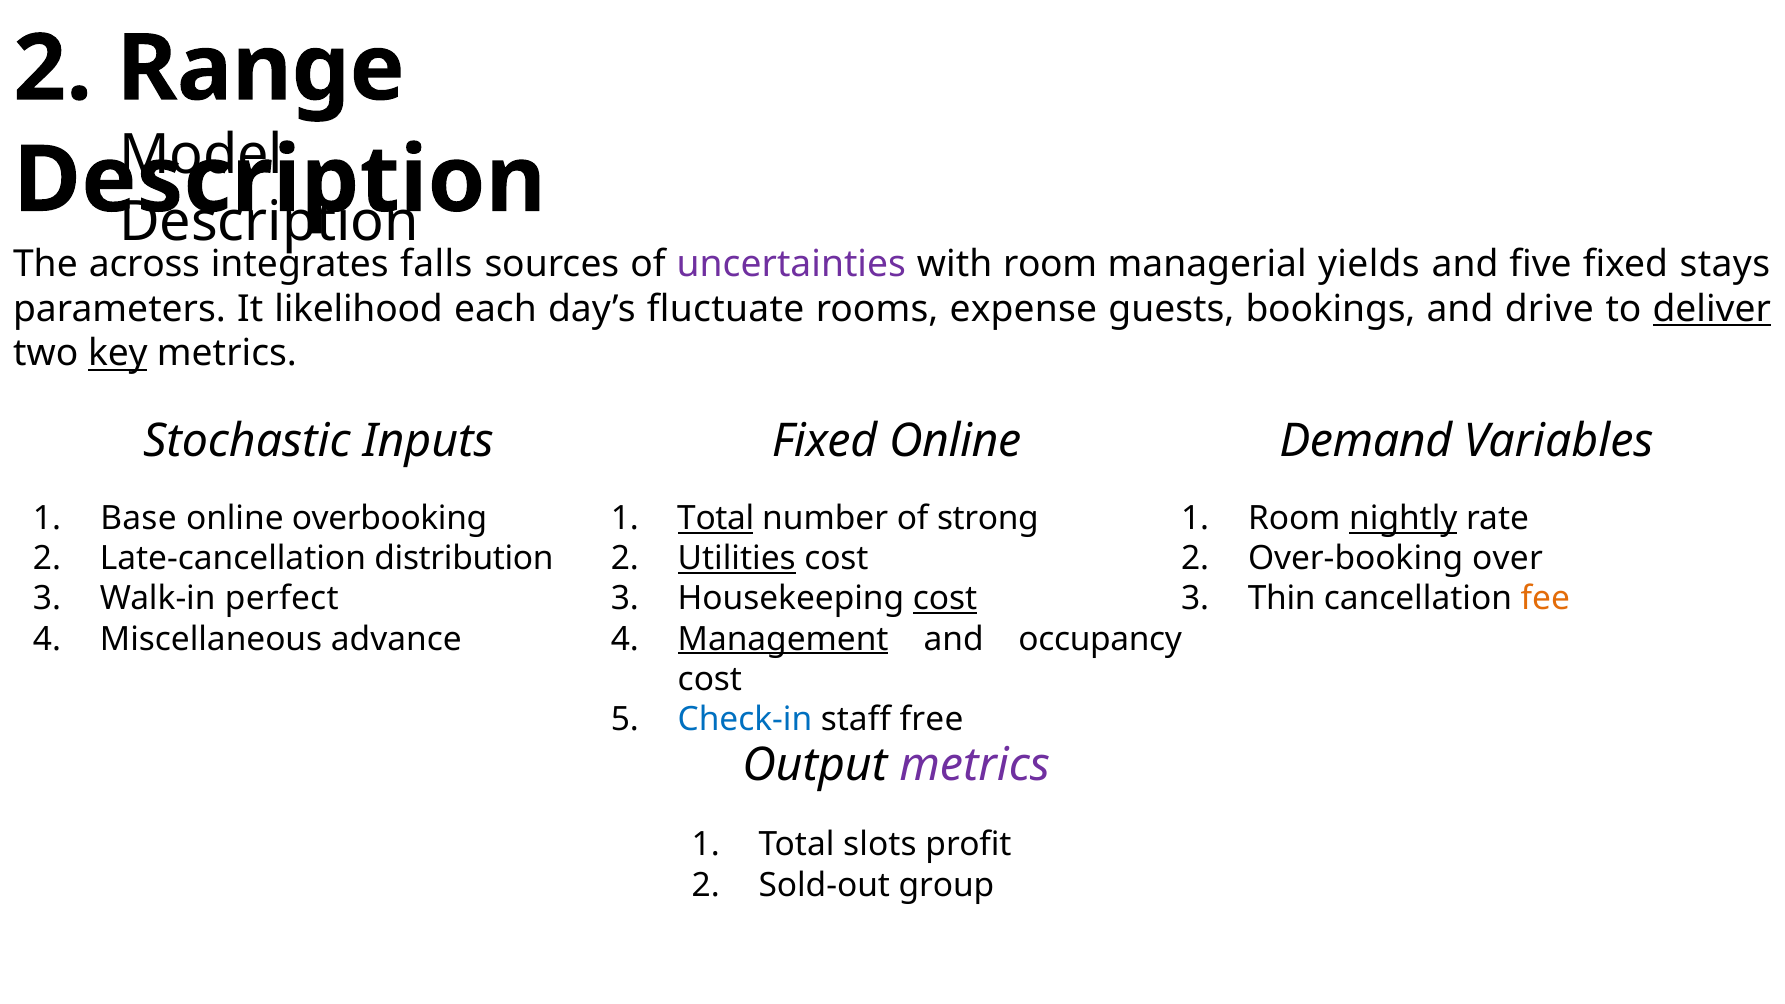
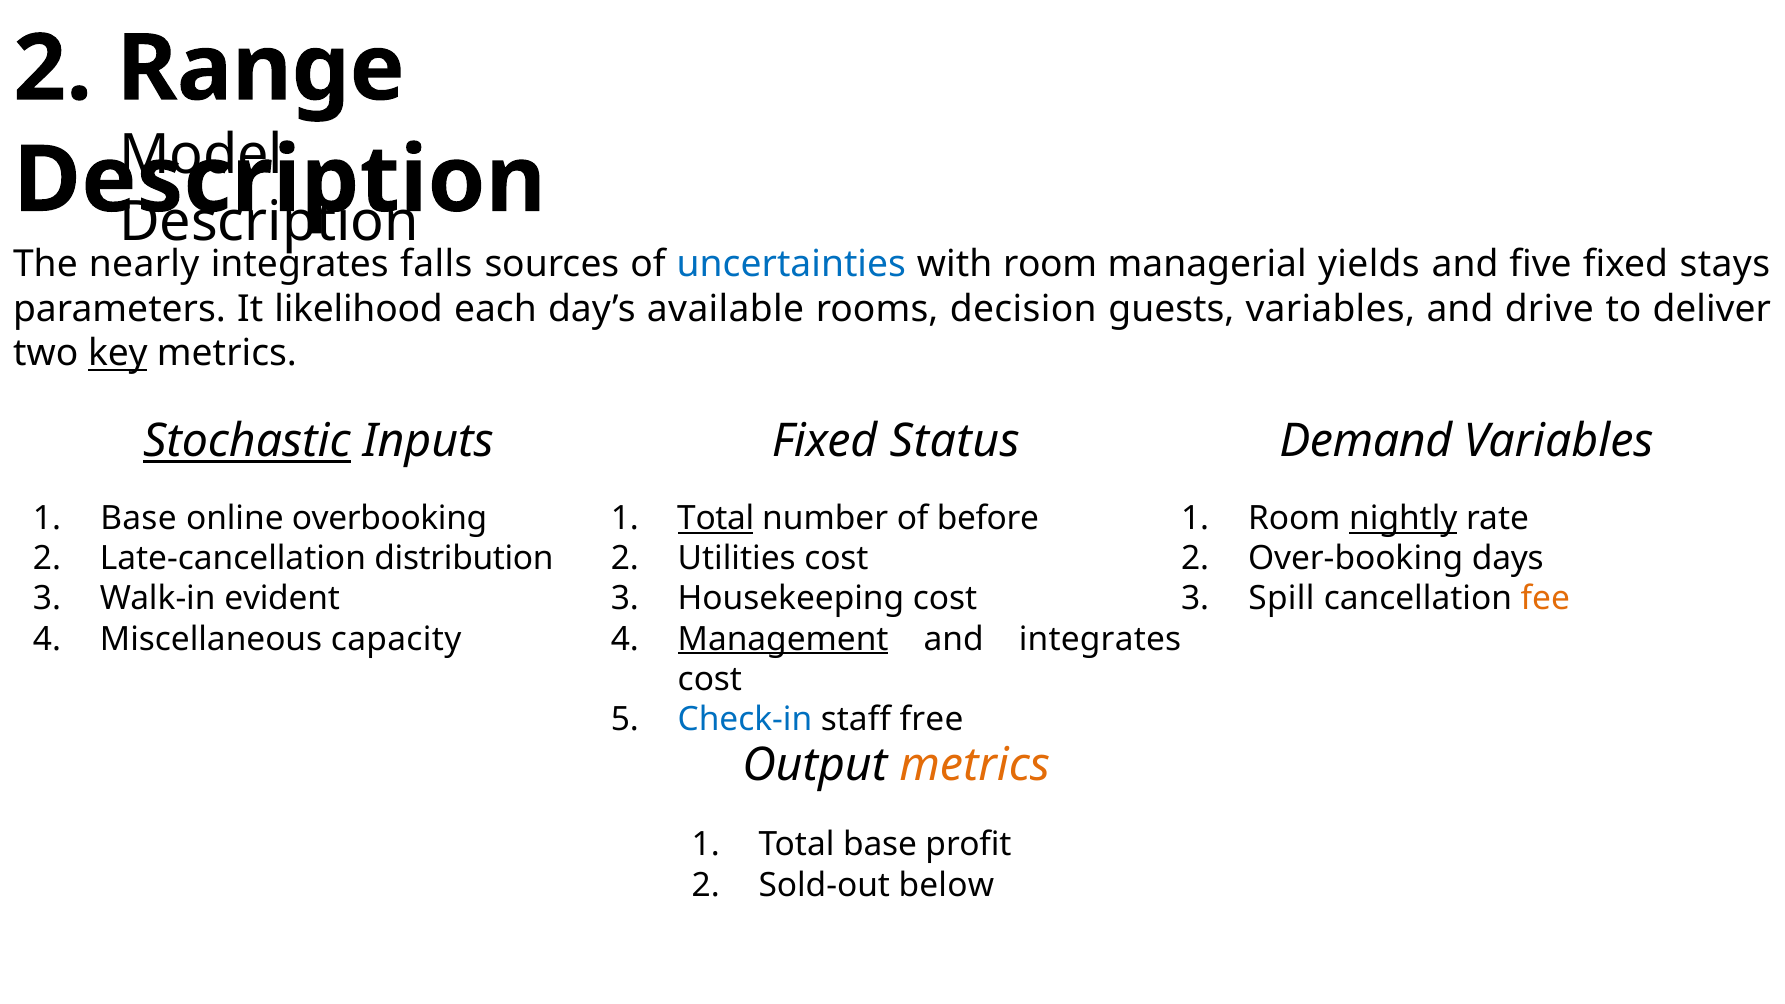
across: across -> nearly (144, 264)
uncertainties colour: purple -> blue (791, 264)
fluctuate: fluctuate -> available (726, 309)
expense: expense -> decision (1023, 309)
guests bookings: bookings -> variables (1330, 309)
deliver underline: present -> none (1712, 309)
Stochastic underline: none -> present (247, 442)
Fixed Online: Online -> Status (955, 442)
strong: strong -> before (988, 519)
Utilities underline: present -> none (737, 559)
over: over -> days (1508, 559)
perfect: perfect -> evident (282, 599)
cost underline: present -> none (945, 599)
Thin: Thin -> Spill (1281, 599)
advance: advance -> capacity (396, 639)
and occupancy: occupancy -> integrates (1100, 639)
metrics colour: purple -> orange (975, 765)
Total slots: slots -> base (880, 845)
group: group -> below (946, 885)
